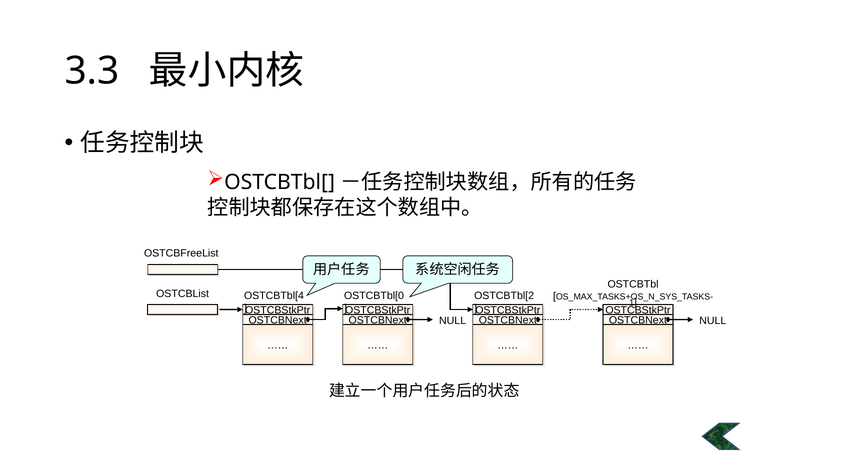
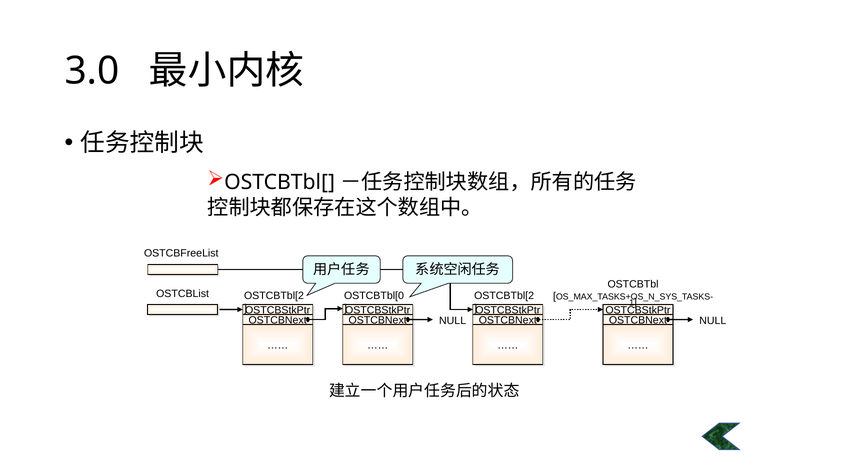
3.3: 3.3 -> 3.0 (92, 71)
OSTCBTbl[4: OSTCBTbl[4 -> OSTCBTbl[2 (274, 296)
